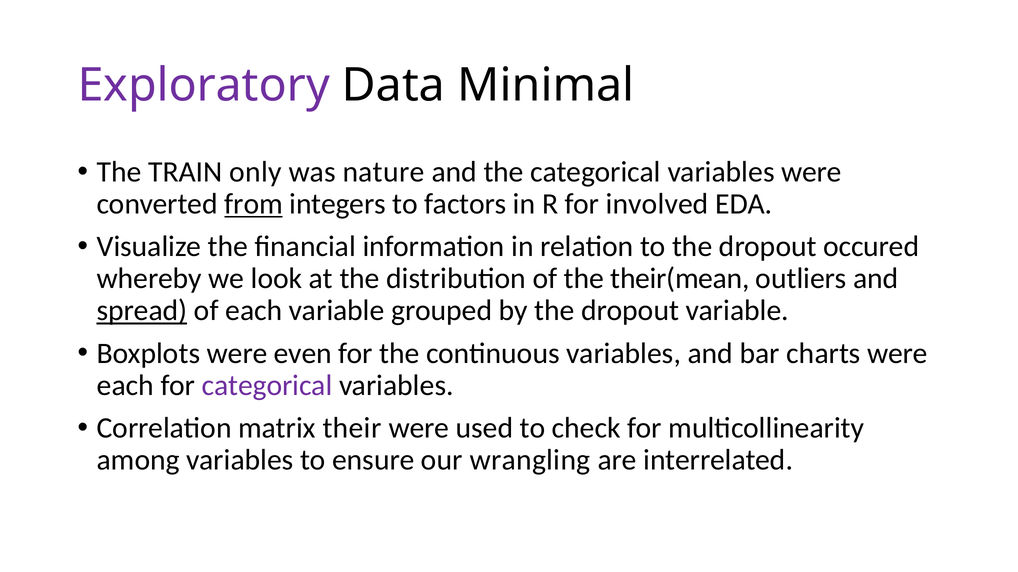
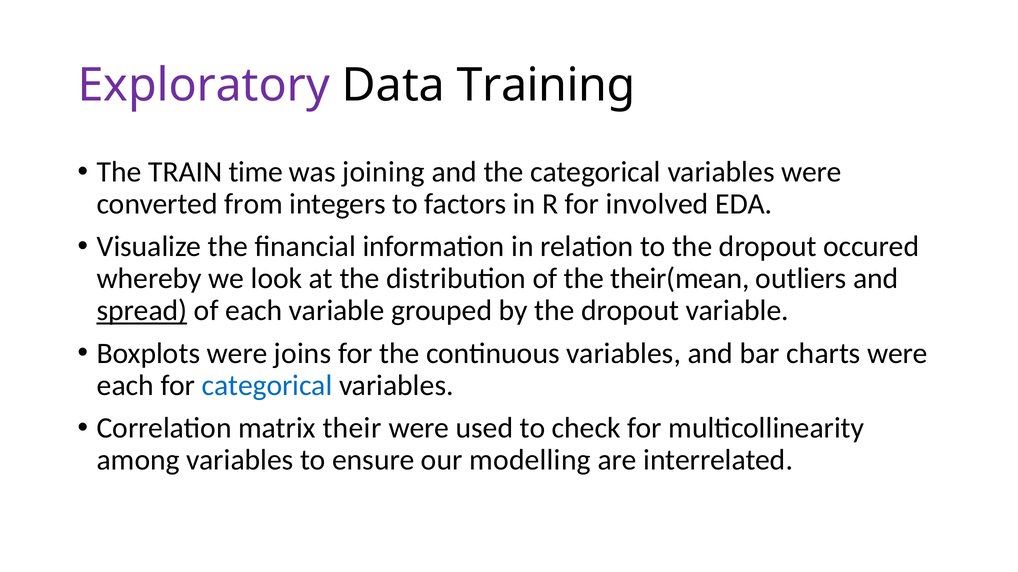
Minimal: Minimal -> Training (546, 86)
only: only -> time (256, 172)
nature: nature -> joining (384, 172)
from underline: present -> none (254, 204)
even: even -> joins (303, 354)
categorical colour: purple -> blue (267, 386)
wrangling: wrangling -> modelling (530, 461)
